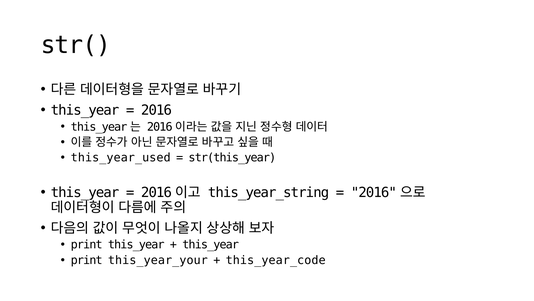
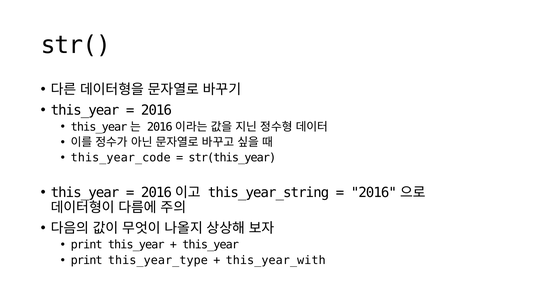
this_year_used: this_year_used -> this_year_code (121, 157)
this_year_your: this_year_your -> this_year_type (158, 260)
this_year_code: this_year_code -> this_year_with (276, 260)
